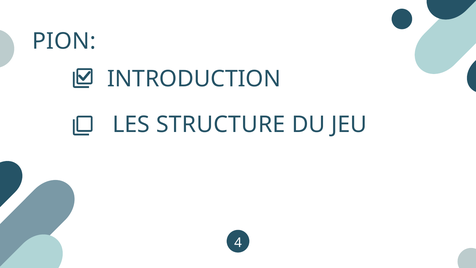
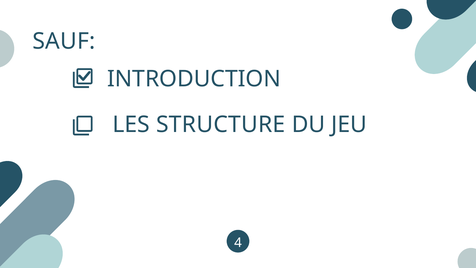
PION: PION -> SAUF (64, 41)
